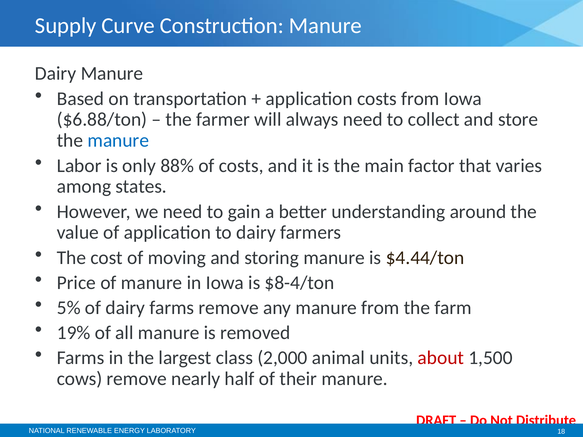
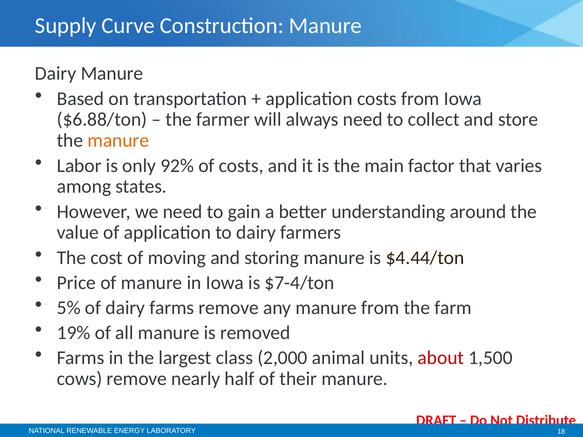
manure colour: blue -> orange (118, 141)
88%: 88% -> 92% (177, 166)
$8-4/ton: $8-4/ton -> $7-4/ton (300, 283)
